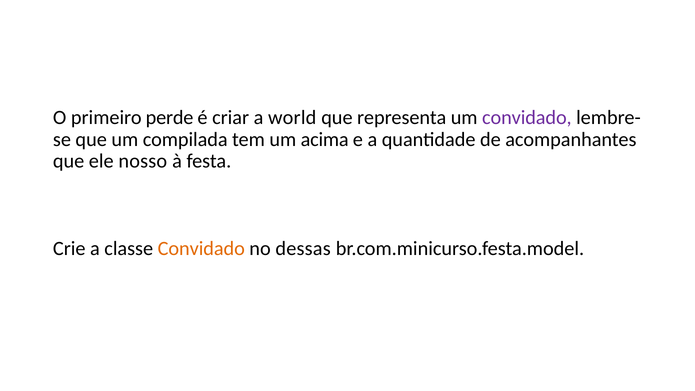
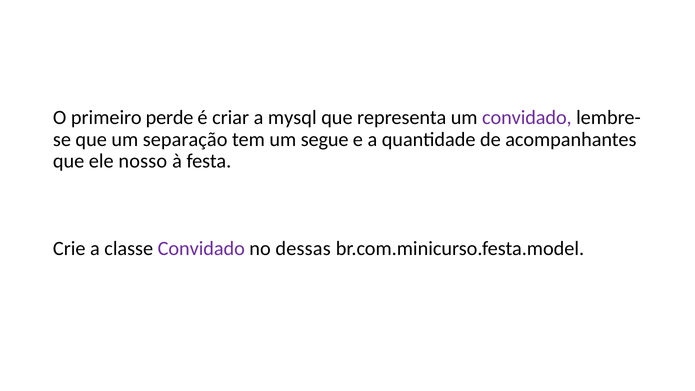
world: world -> mysql (292, 117)
compilada: compilada -> separação (185, 139)
acima: acima -> segue (325, 139)
Convidado colour: orange -> purple (201, 248)
